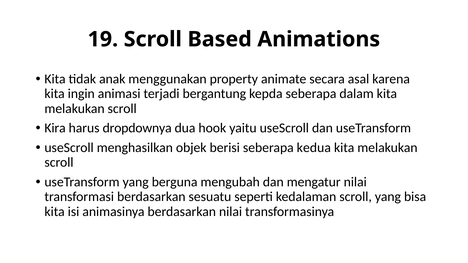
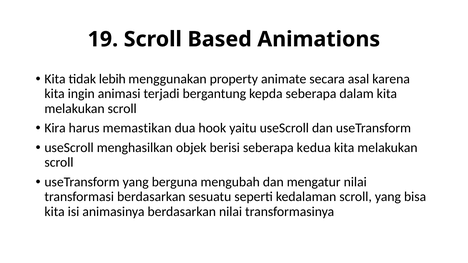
anak: anak -> lebih (112, 79)
dropdownya: dropdownya -> memastikan (137, 128)
